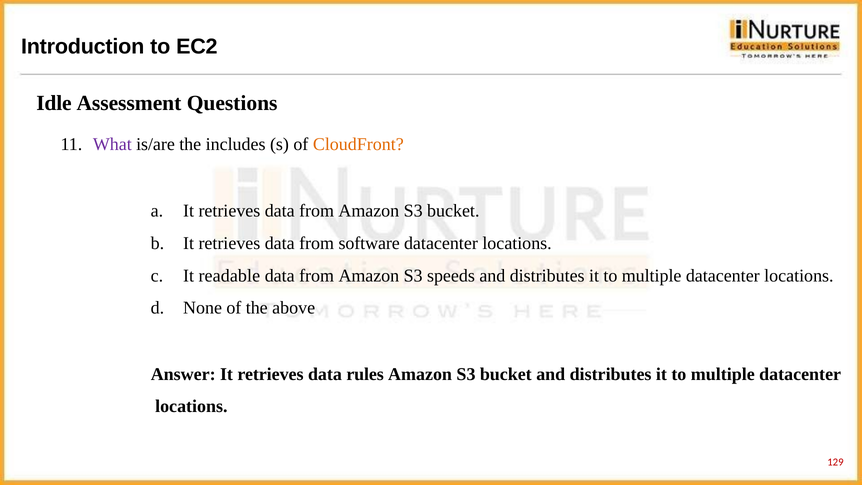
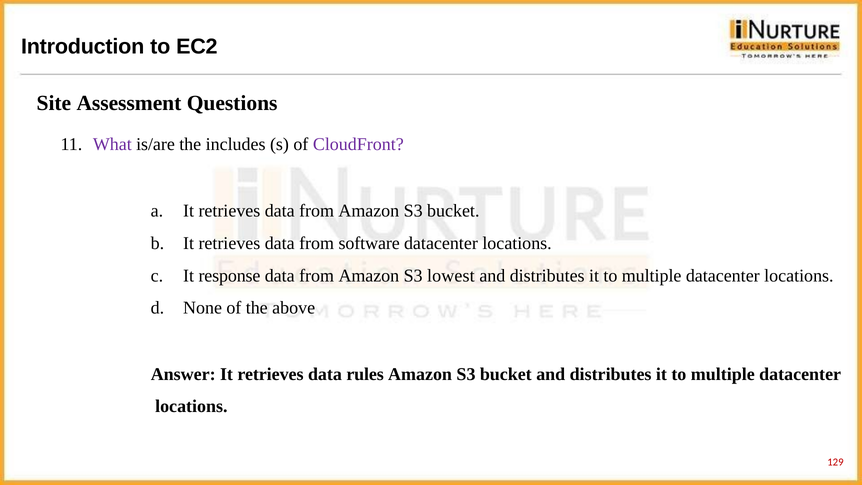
Idle: Idle -> Site (54, 103)
CloudFront colour: orange -> purple (358, 144)
readable: readable -> response (229, 276)
speeds: speeds -> lowest (451, 276)
